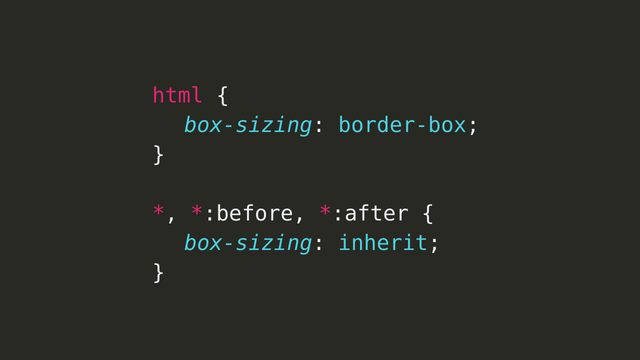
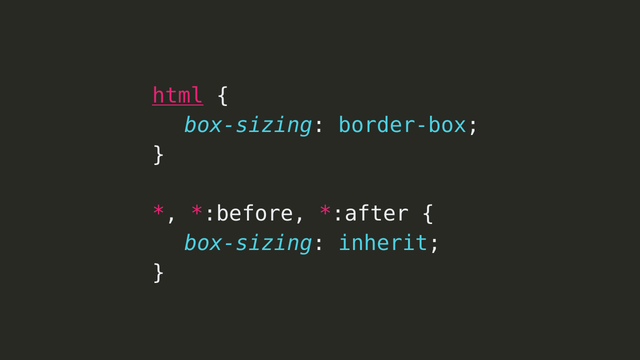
html underline: none -> present (178, 96)
